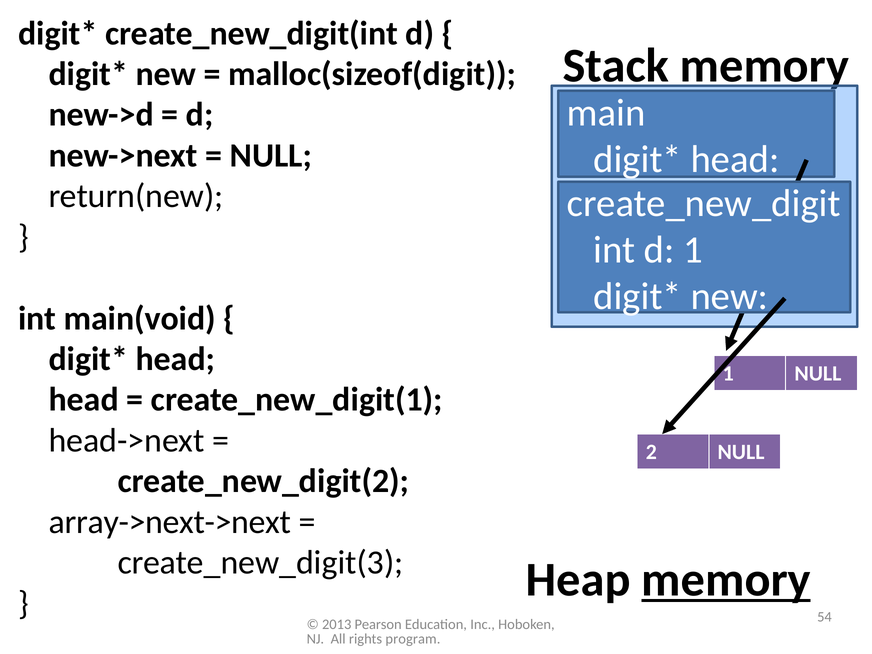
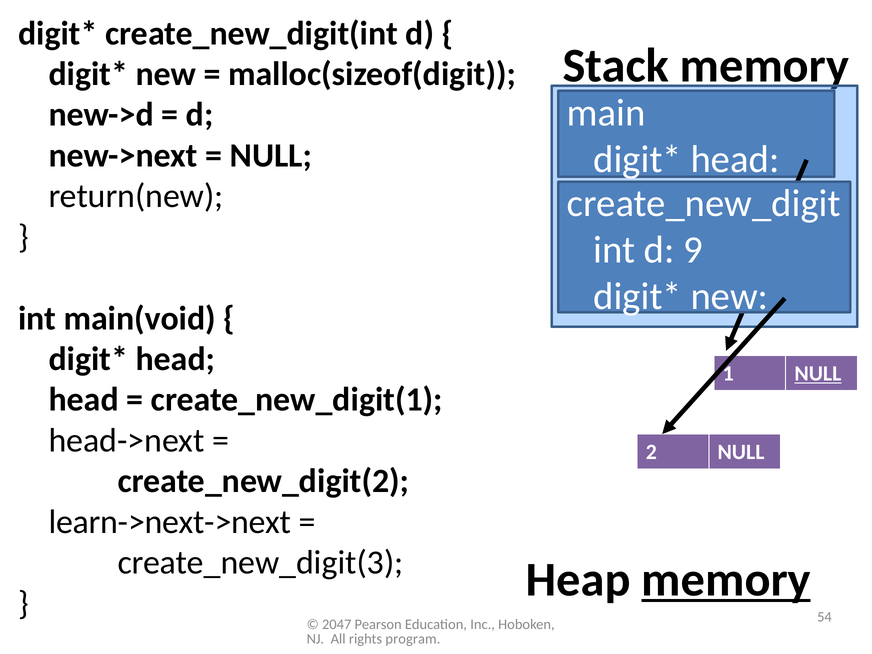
d 1: 1 -> 9 (693, 250)
NULL underline: none -> present (818, 374)
array->next->next: array->next->next -> learn->next->next (170, 522)
2013: 2013 -> 2047 (337, 624)
